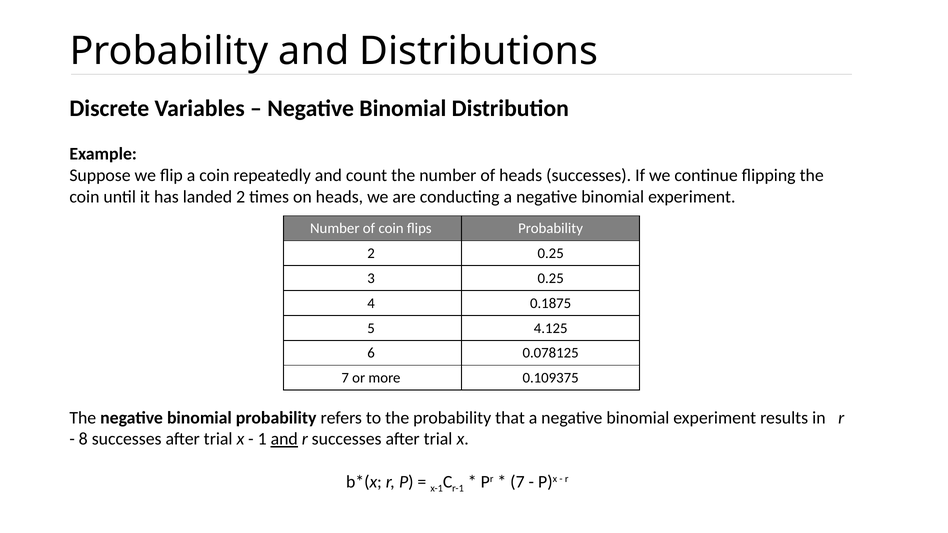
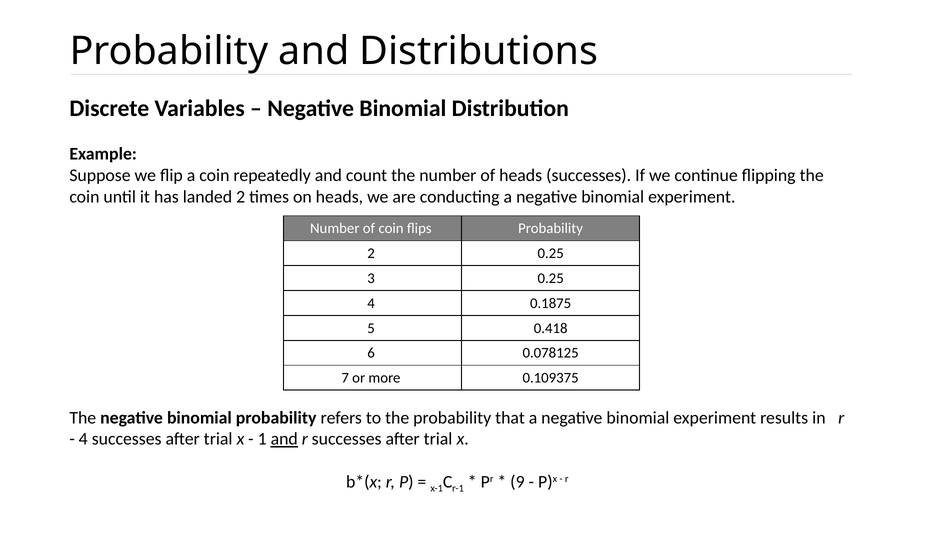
4.125: 4.125 -> 0.418 (551, 328)
8: 8 -> 4 (83, 439)
7: 7 -> 9 (517, 482)
